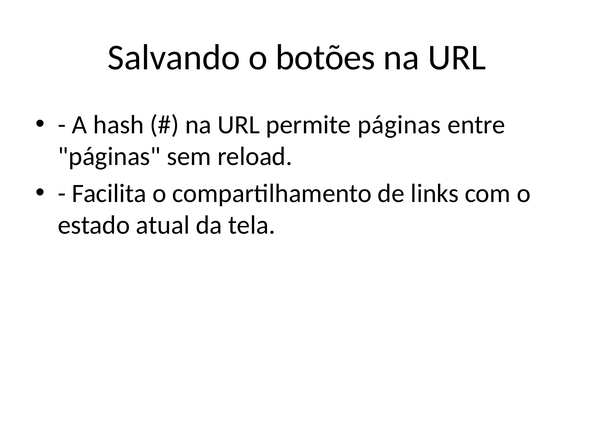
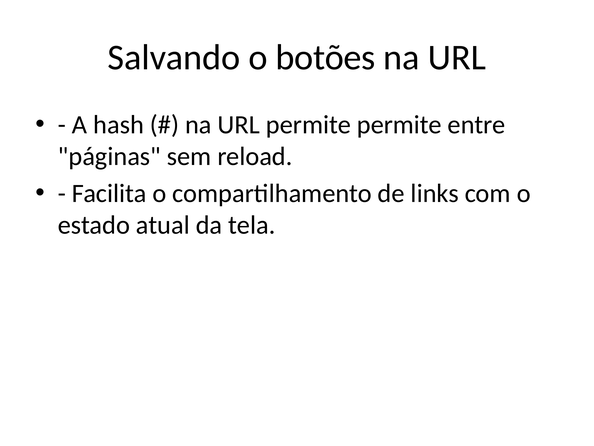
permite páginas: páginas -> permite (399, 125)
